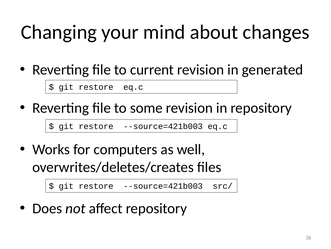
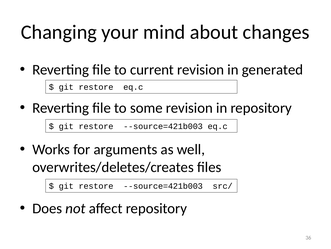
computers: computers -> arguments (126, 149)
